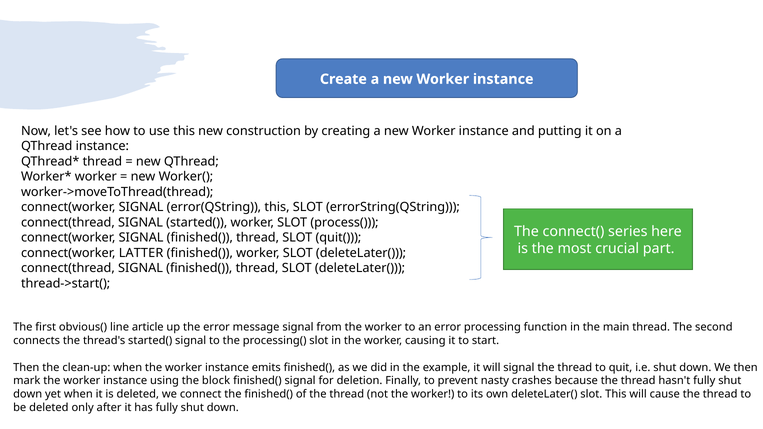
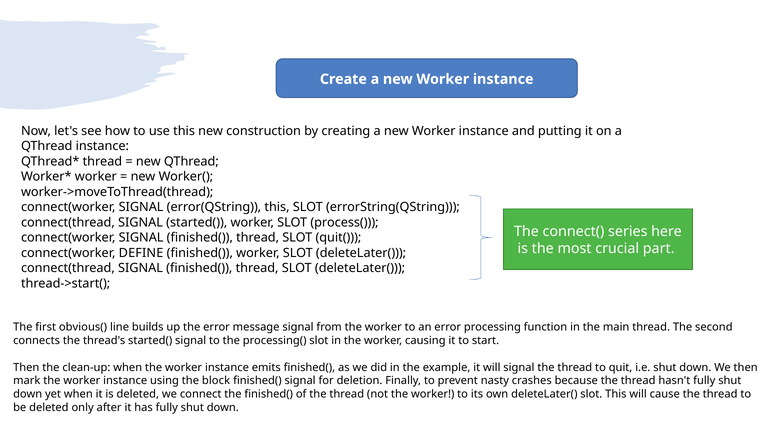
LATTER: LATTER -> DEFINE (141, 253)
article: article -> builds (148, 327)
